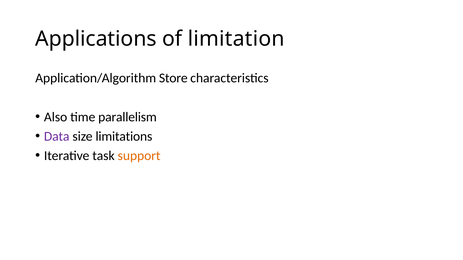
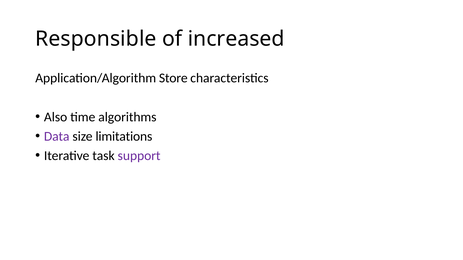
Applications: Applications -> Responsible (96, 39)
limitation: limitation -> increased (236, 39)
parallelism: parallelism -> algorithms (127, 117)
support colour: orange -> purple (139, 156)
